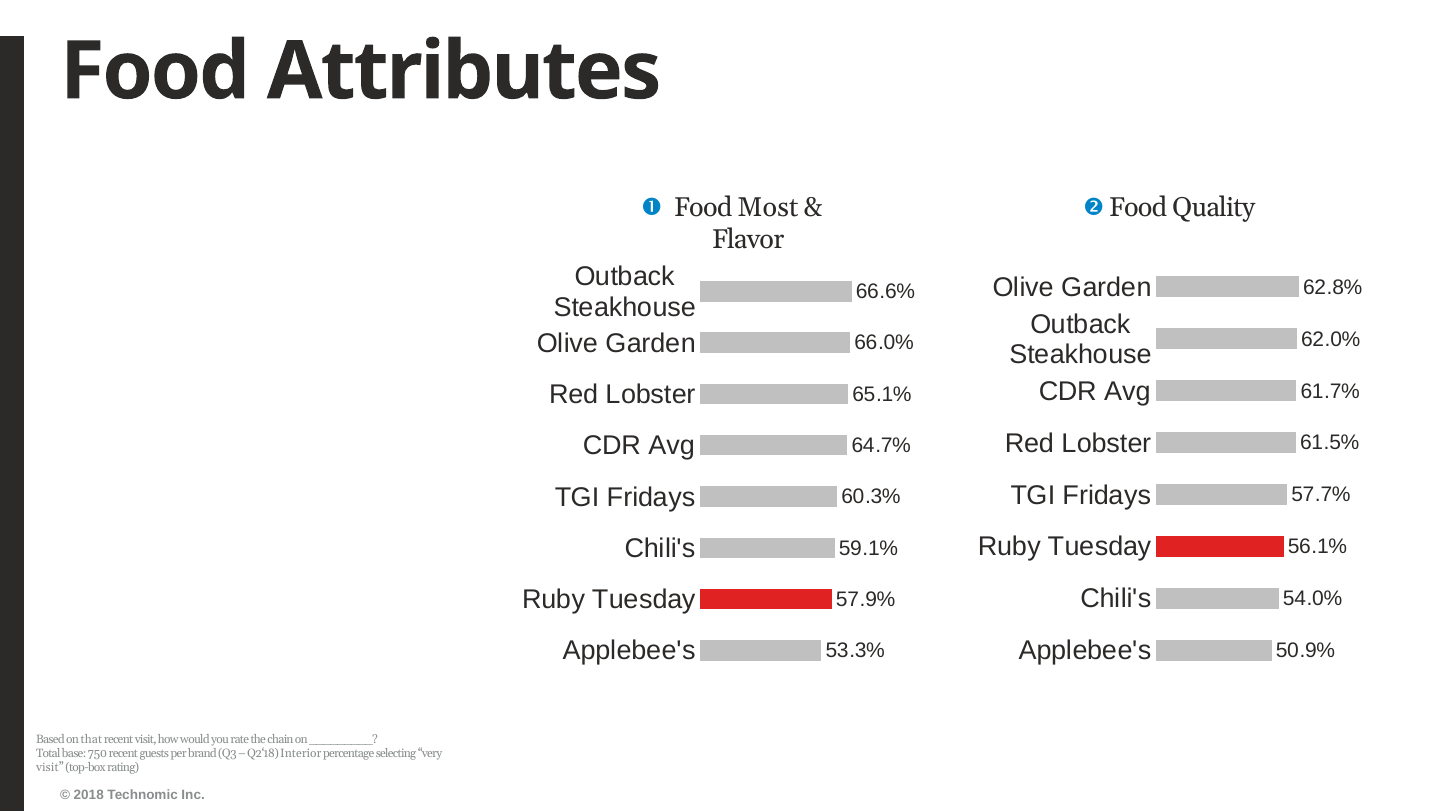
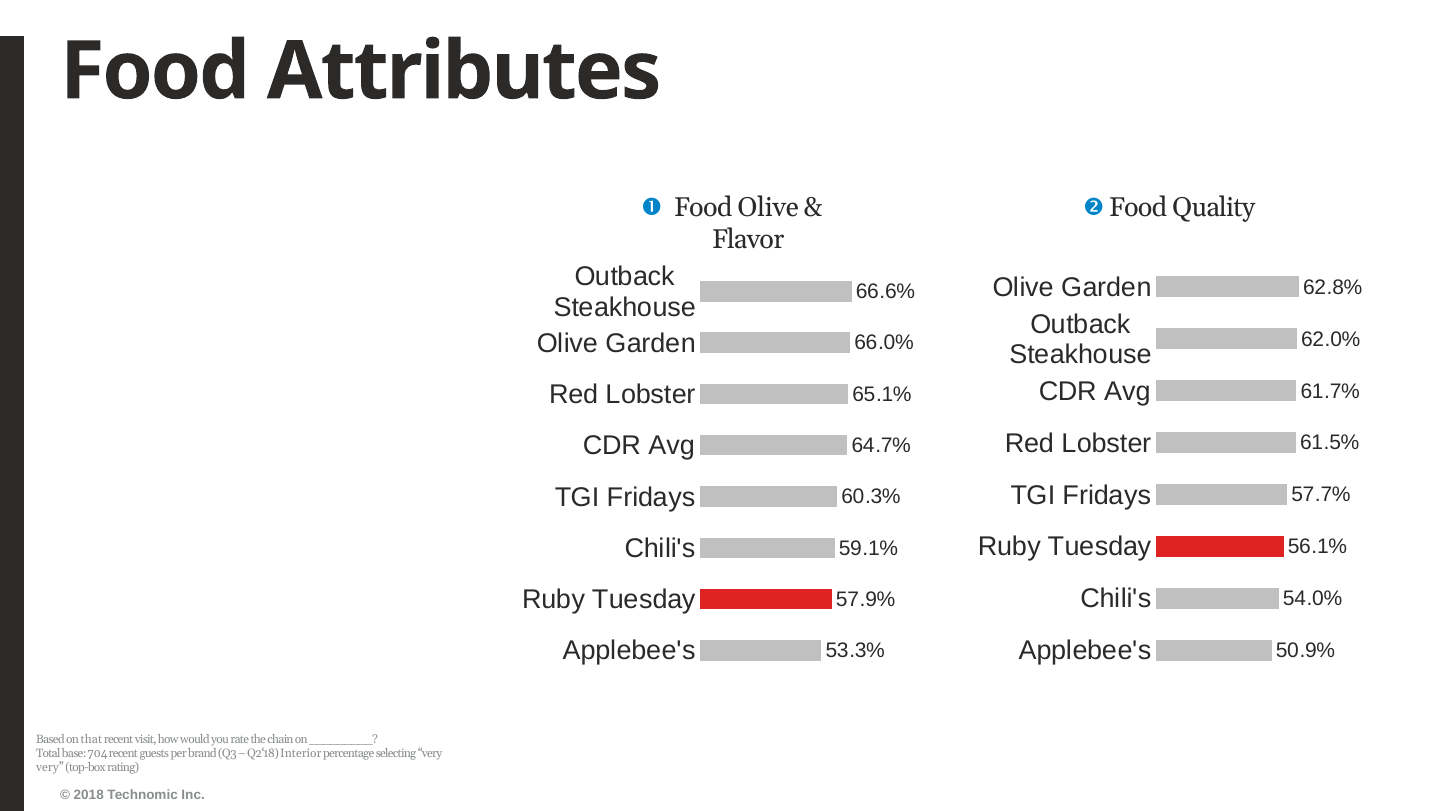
Food Most: Most -> Olive (768, 207)
750: 750 -> 704 (98, 753)
visit: visit -> very (50, 767)
